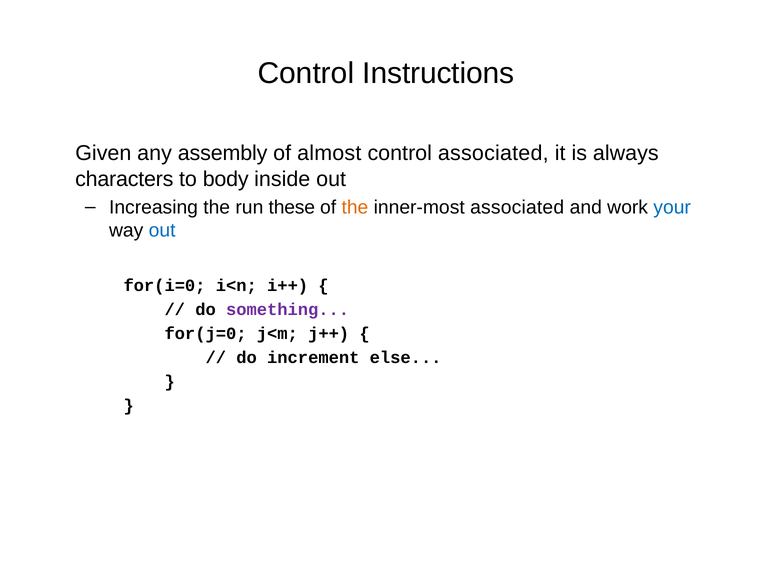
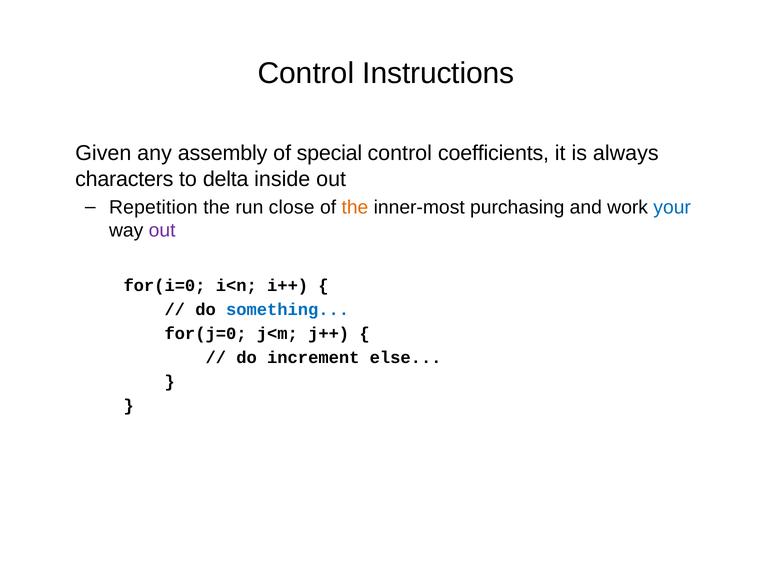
almost: almost -> special (329, 153)
control associated: associated -> coefficients (493, 153)
body: body -> delta (226, 179)
Increasing: Increasing -> Repetition (153, 207)
these: these -> close (292, 207)
inner-most associated: associated -> purchasing (517, 207)
out colour: blue -> purple (162, 230)
something colour: purple -> blue (288, 310)
